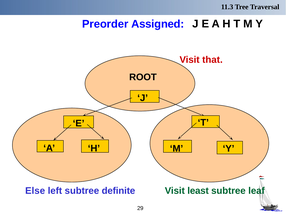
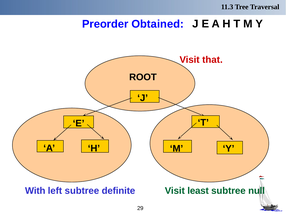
Assigned: Assigned -> Obtained (158, 24)
Else: Else -> With (35, 190)
leaf: leaf -> null (257, 190)
